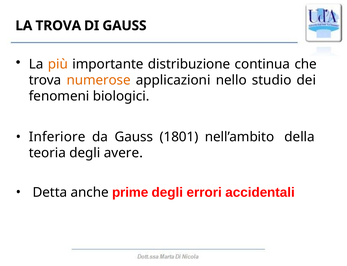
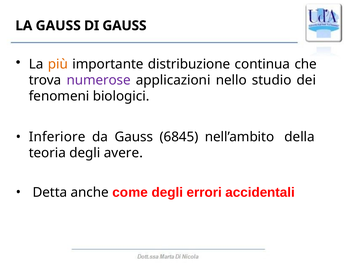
LA TROVA: TROVA -> GAUSS (58, 26)
numerose colour: orange -> purple (99, 80)
1801: 1801 -> 6845 (179, 137)
prime: prime -> come (130, 192)
